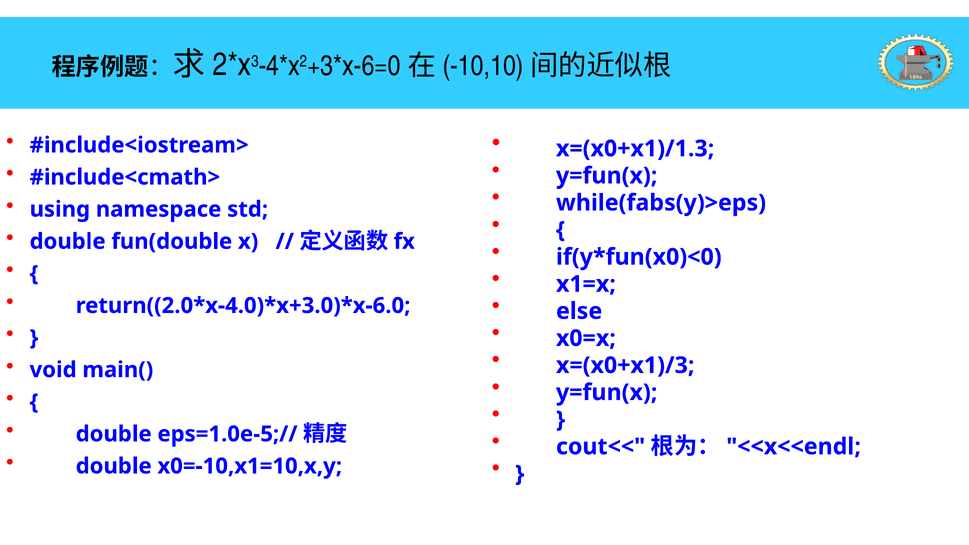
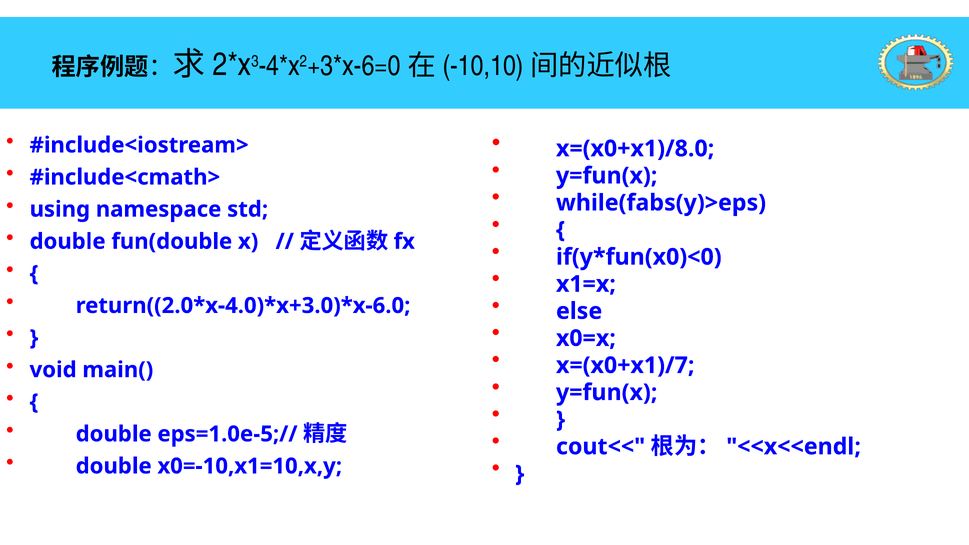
x=(x0+x1)/1.3: x=(x0+x1)/1.3 -> x=(x0+x1)/8.0 (635, 149)
x=(x0+x1)/3: x=(x0+x1)/3 -> x=(x0+x1)/7 (625, 365)
